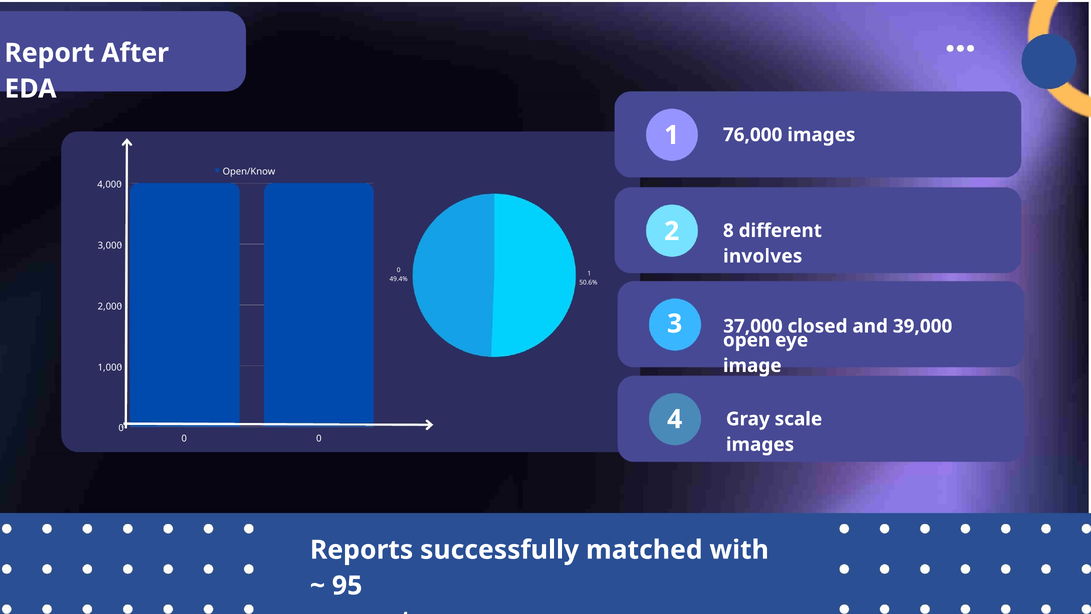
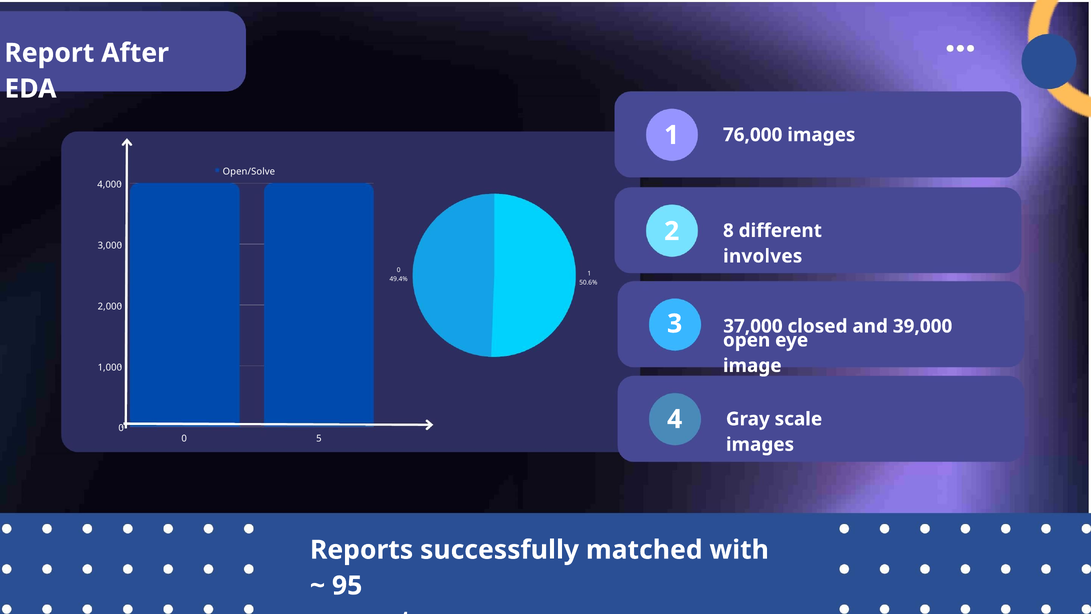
Open/Know: Open/Know -> Open/Solve (249, 171)
0 0: 0 -> 5 (319, 438)
